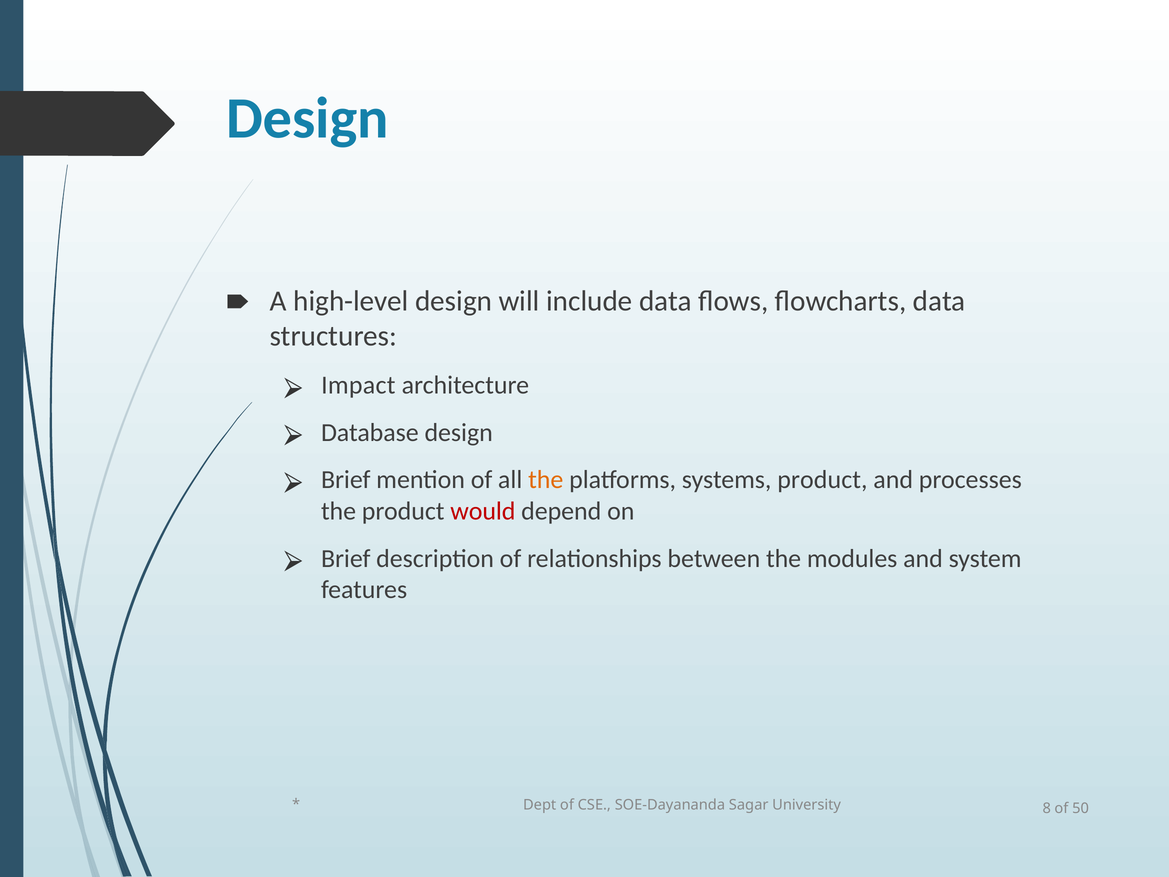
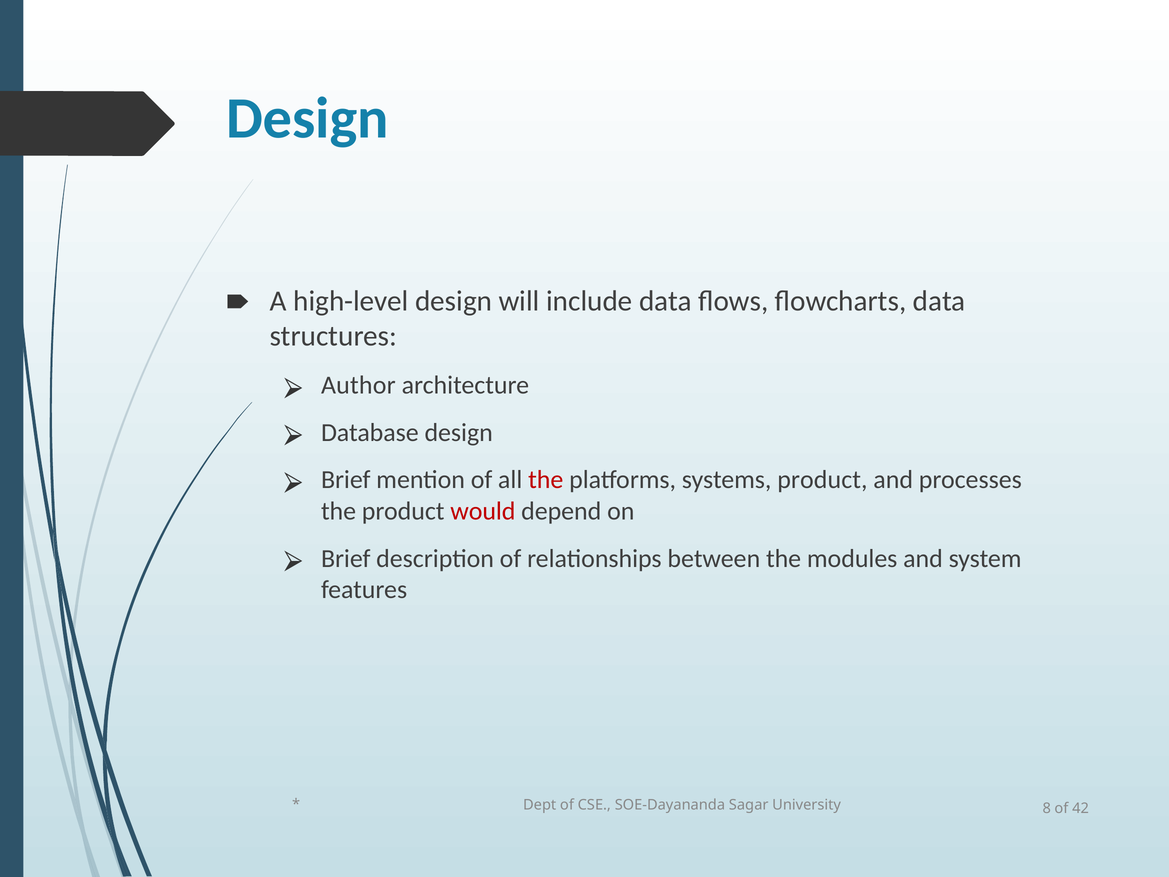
Impact: Impact -> Author (358, 385)
the colour: orange -> red (546, 480)
50: 50 -> 42 (1081, 808)
